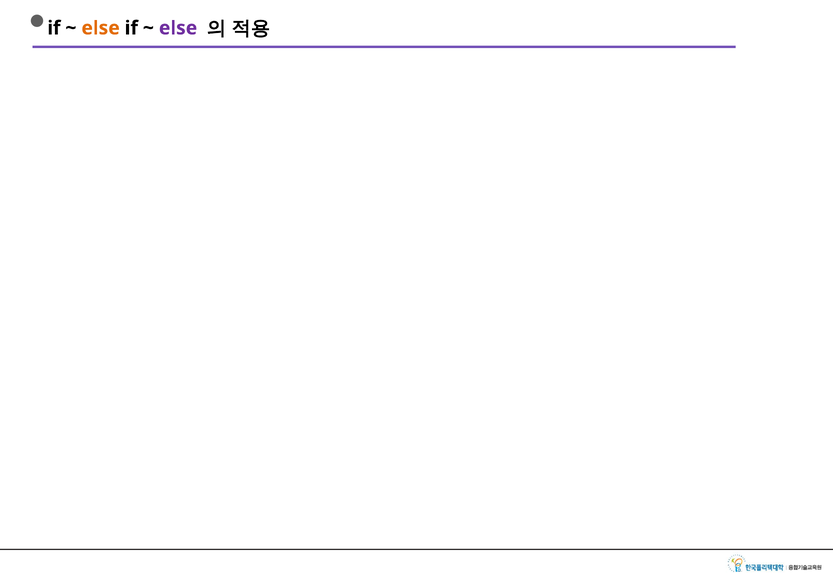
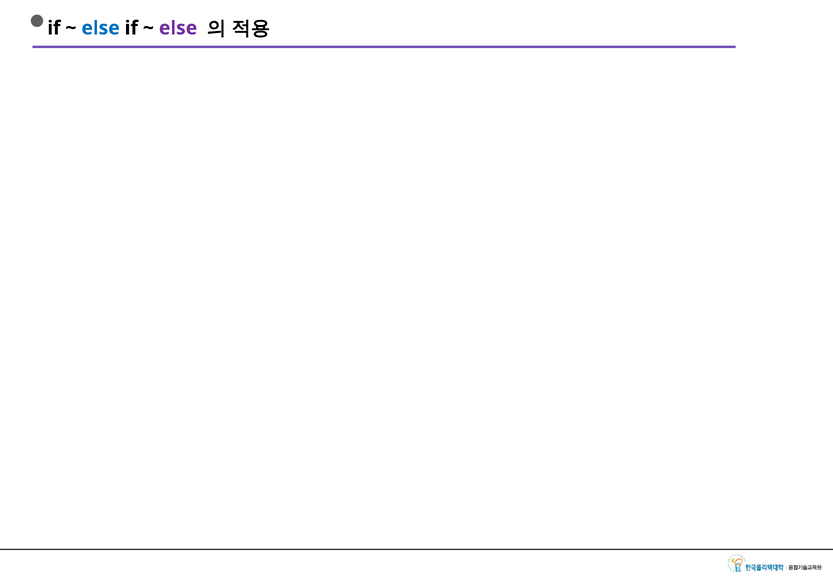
else colour: orange -> blue (101, 28)
